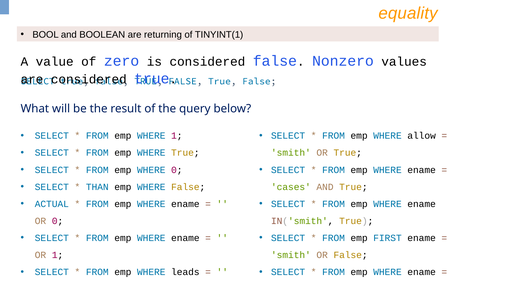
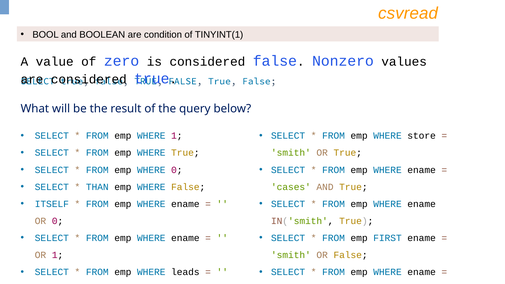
equality: equality -> csvread (408, 13)
returning: returning -> condition (163, 35)
allow: allow -> store (422, 136)
ACTUAL: ACTUAL -> ITSELF (52, 204)
